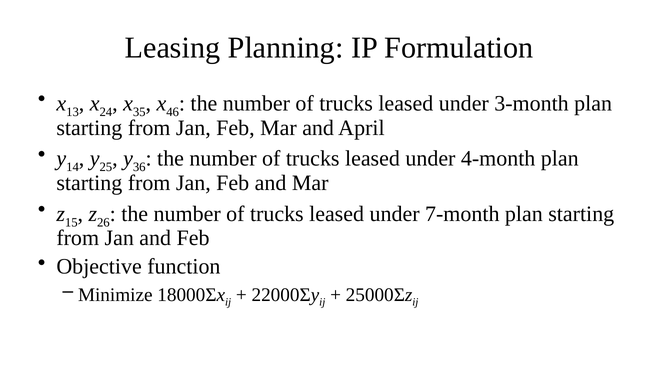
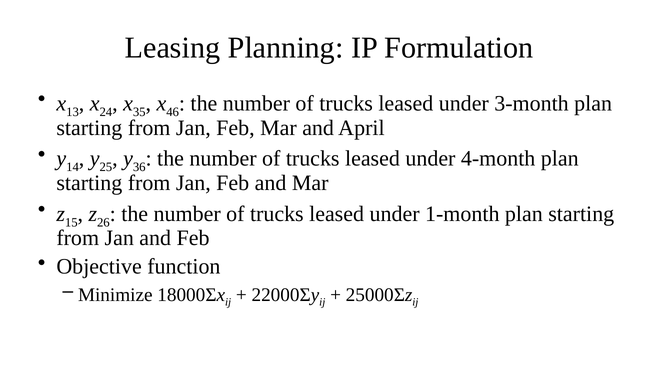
7-month: 7-month -> 1-month (462, 214)
